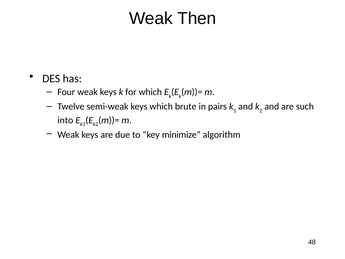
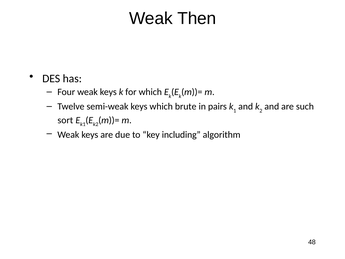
into: into -> sort (65, 120)
minimize: minimize -> including (181, 135)
